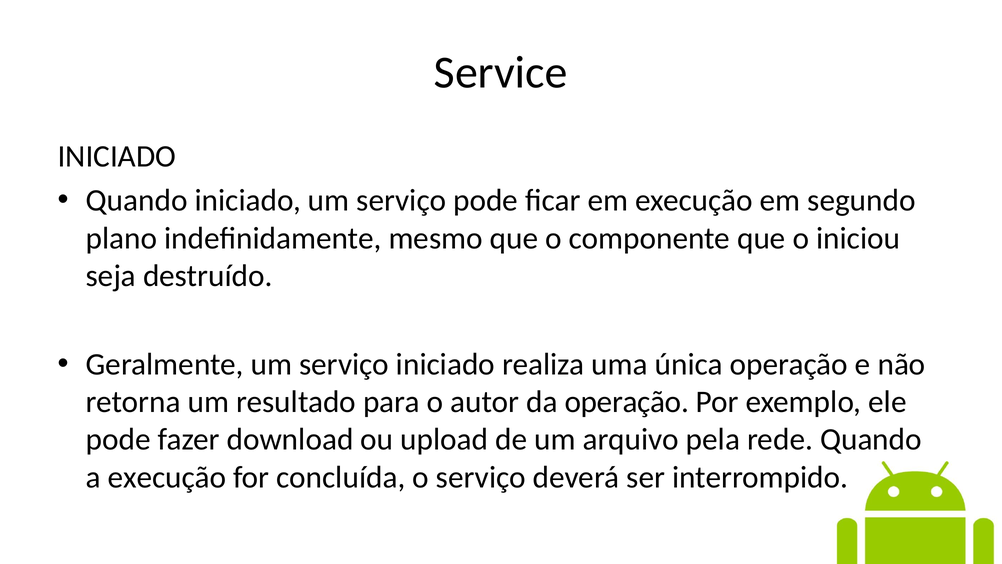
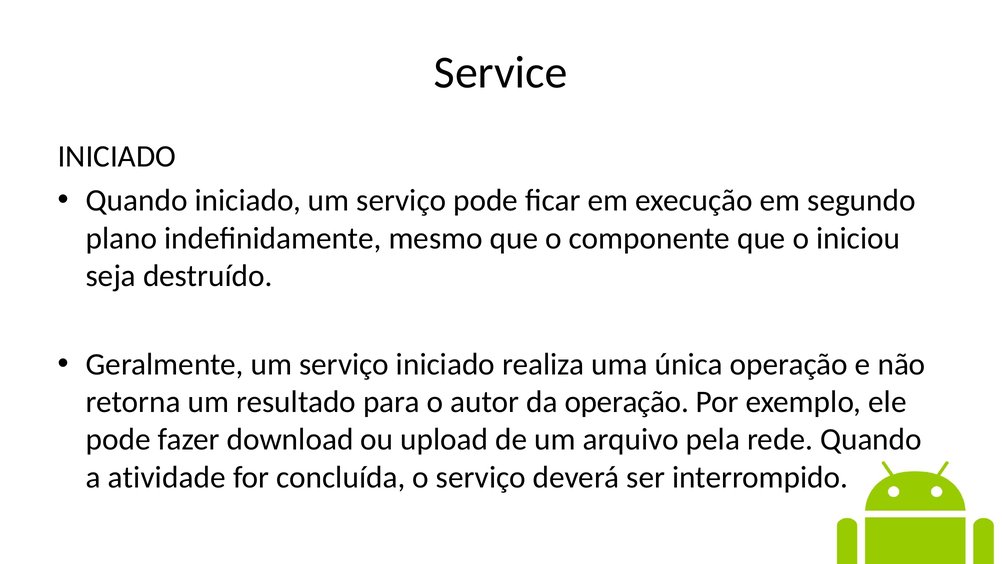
a execução: execução -> atividade (167, 477)
